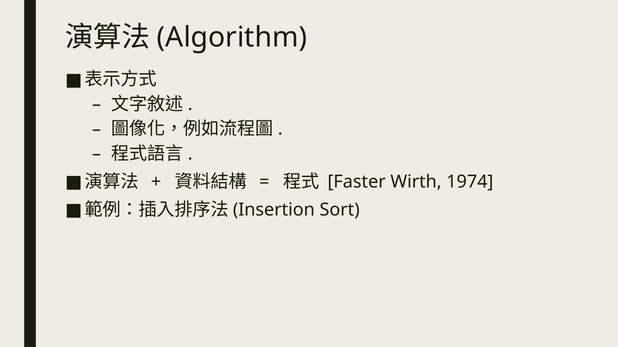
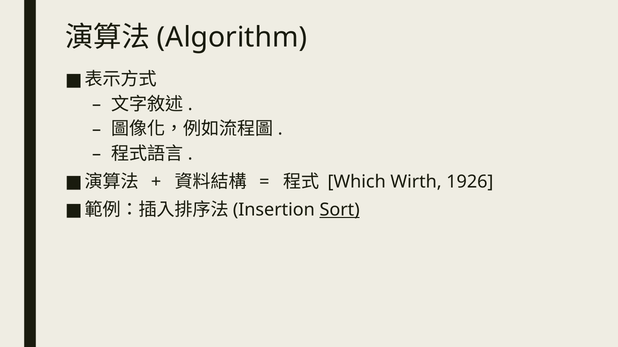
Faster: Faster -> Which (357, 182)
1974: 1974 -> 1926 (470, 182)
Sort underline: none -> present (340, 210)
